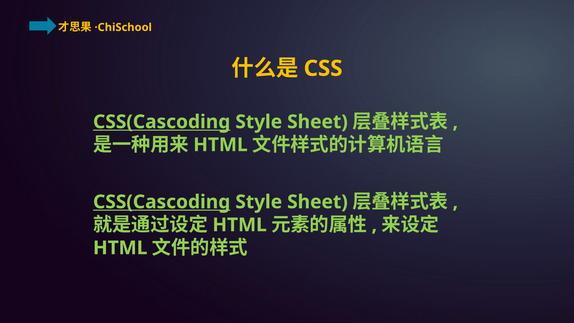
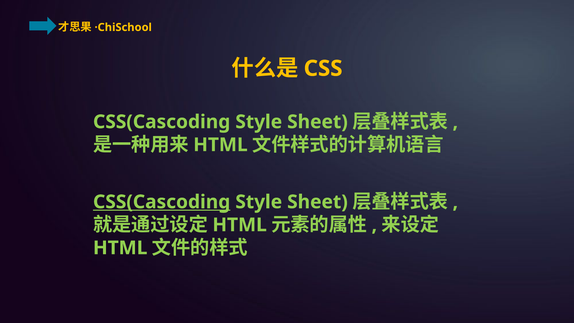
CSS(Cascoding underline: present -> none (162, 122)
